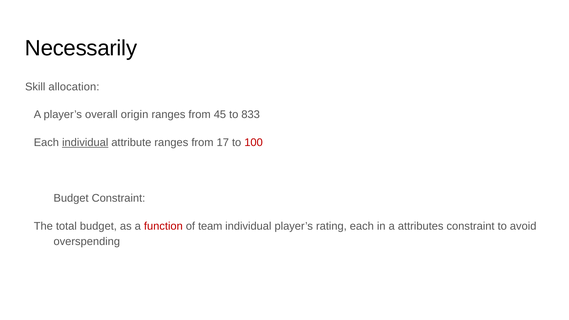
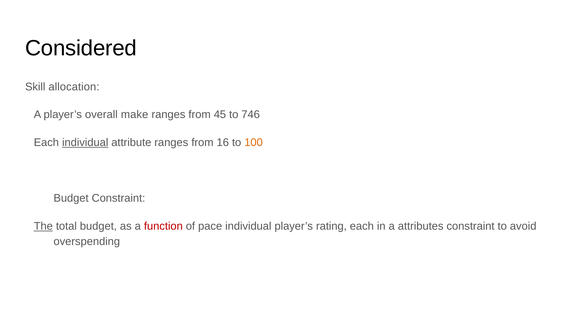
Necessarily: Necessarily -> Considered (81, 48)
origin: origin -> make (135, 115)
833: 833 -> 746 (251, 115)
17: 17 -> 16 (223, 143)
100 colour: red -> orange (254, 143)
The underline: none -> present (43, 226)
team: team -> pace (210, 226)
